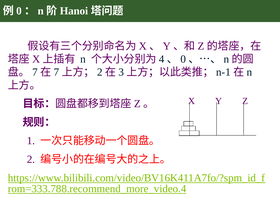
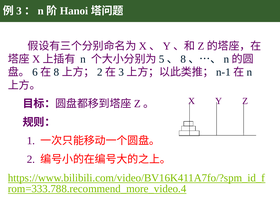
0: 0 -> 3 (19, 11)
4: 4 -> 5 (162, 59)
0: 0 -> 8 (183, 59)
7: 7 -> 6 (35, 72)
7: 7 -> 8 (57, 72)
